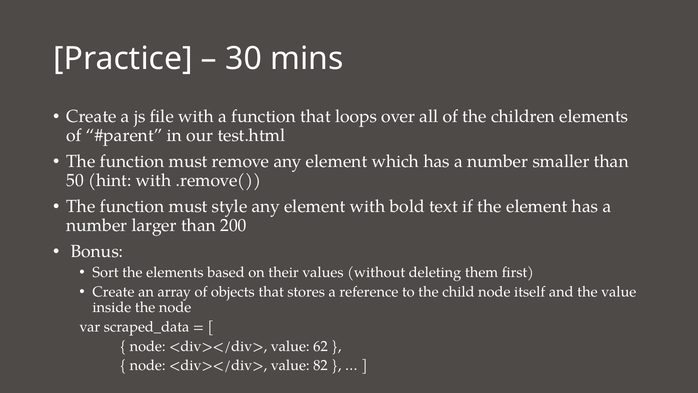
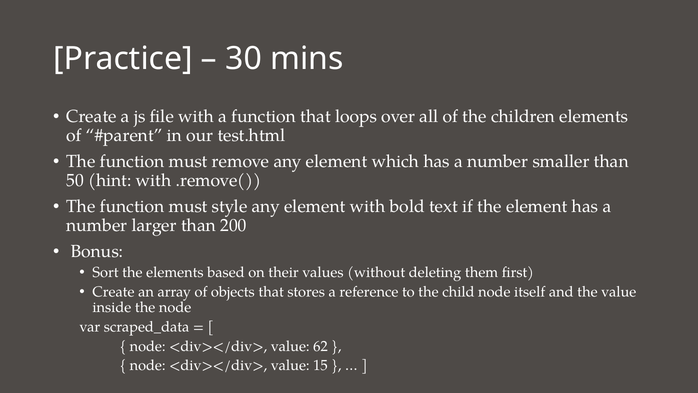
82: 82 -> 15 (320, 365)
